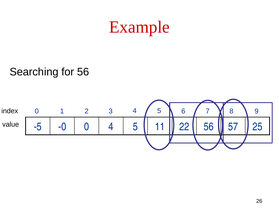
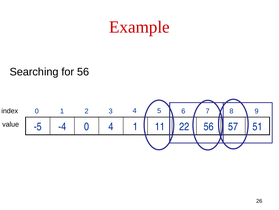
-0: -0 -> -4 (62, 126)
0 4 5: 5 -> 1 (135, 126)
25: 25 -> 51 (257, 126)
